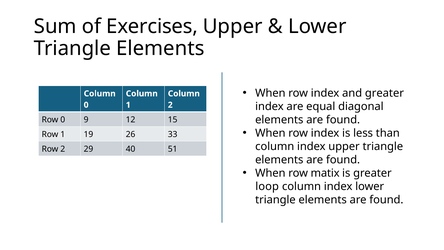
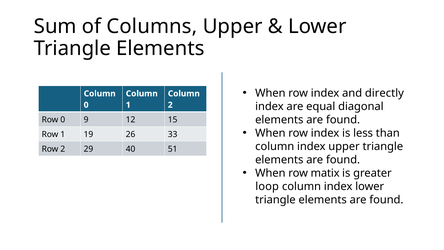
Exercises: Exercises -> Columns (152, 26)
and greater: greater -> directly (384, 93)
